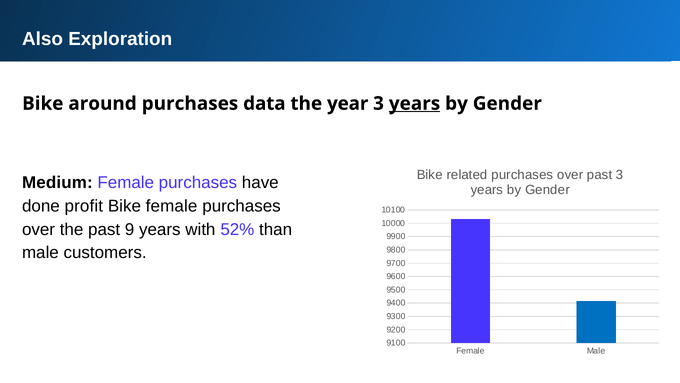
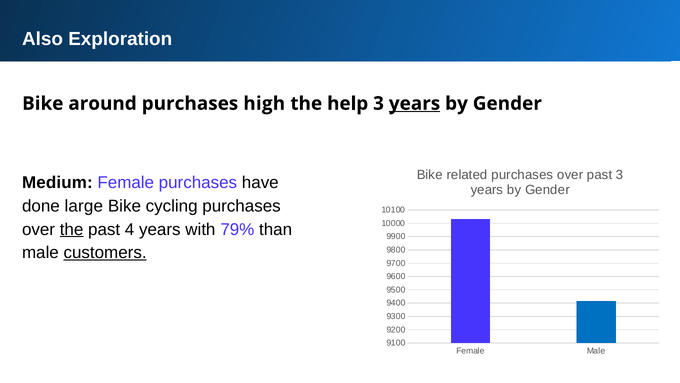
data: data -> high (264, 103)
year: year -> help (348, 103)
profit: profit -> large (84, 206)
Bike female: female -> cycling (172, 206)
the underline: none -> present (72, 229)
9: 9 -> 4 (130, 229)
52%: 52% -> 79% (237, 229)
customers underline: none -> present (105, 253)
